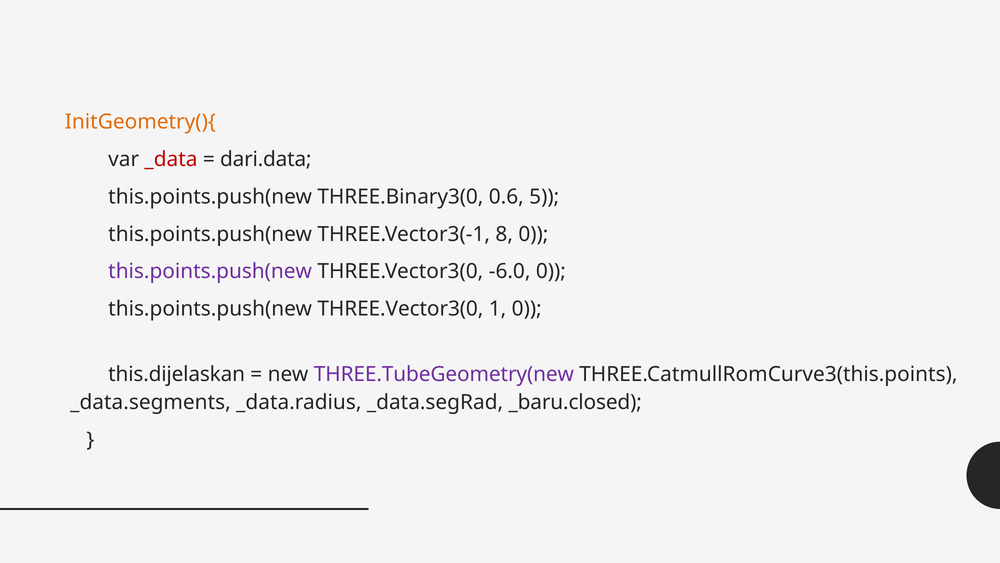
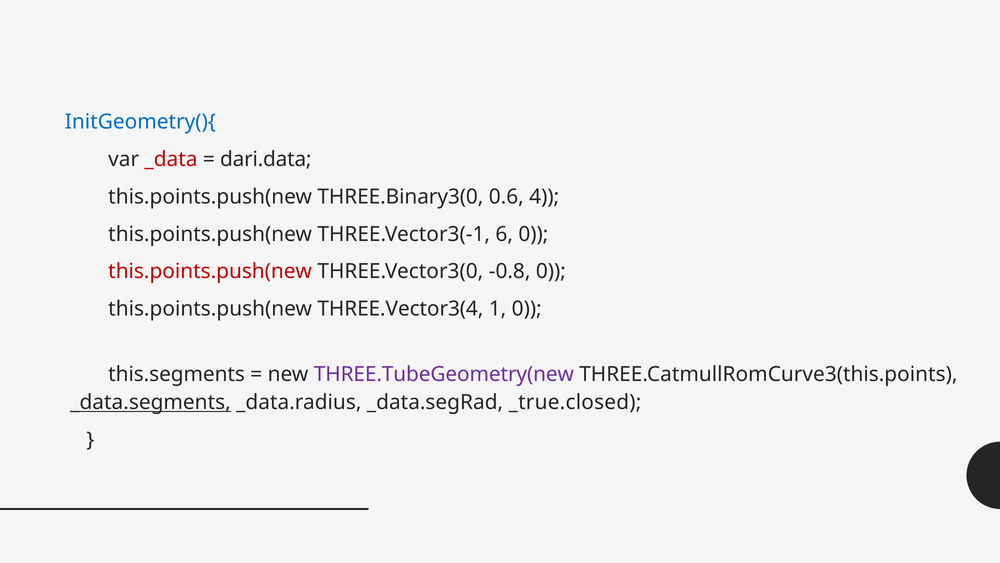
InitGeometry(){ colour: orange -> blue (140, 122)
5: 5 -> 4 (544, 197)
8: 8 -> 6 (504, 234)
this.points.push(new colour: purple -> red (210, 271)
-6.0: -6.0 -> -0.8 (510, 271)
THREE.Vector3(0: THREE.Vector3(0 -> THREE.Vector3(4 (400, 309)
this.dijelaskan: this.dijelaskan -> this.segments (177, 374)
_data.segments underline: none -> present (151, 402)
_baru.closed: _baru.closed -> _true.closed (575, 402)
